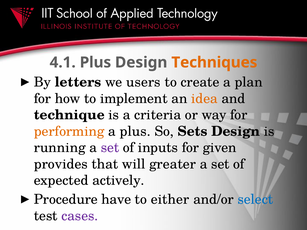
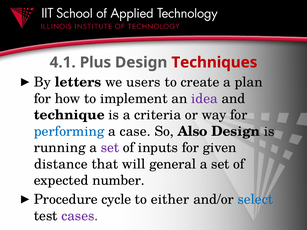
Techniques colour: orange -> red (214, 62)
idea colour: orange -> purple (204, 99)
performing colour: orange -> blue (69, 131)
a plus: plus -> case (135, 131)
Sets: Sets -> Also (193, 131)
provides: provides -> distance (61, 164)
greater: greater -> general (173, 164)
actively: actively -> number (118, 181)
have: have -> cycle (116, 200)
